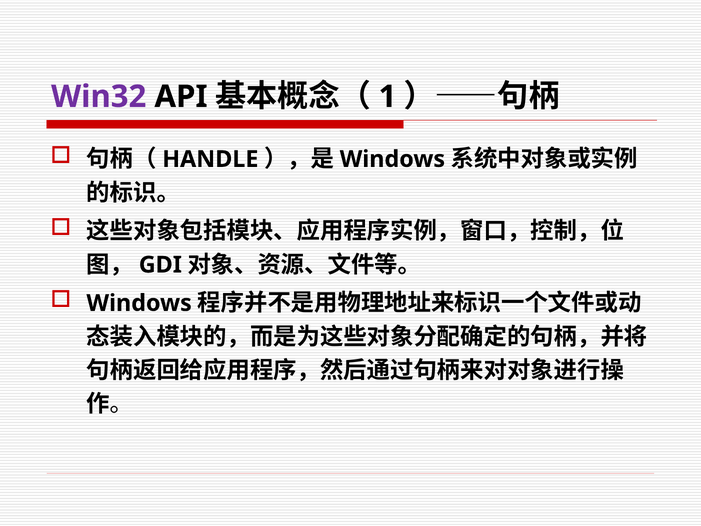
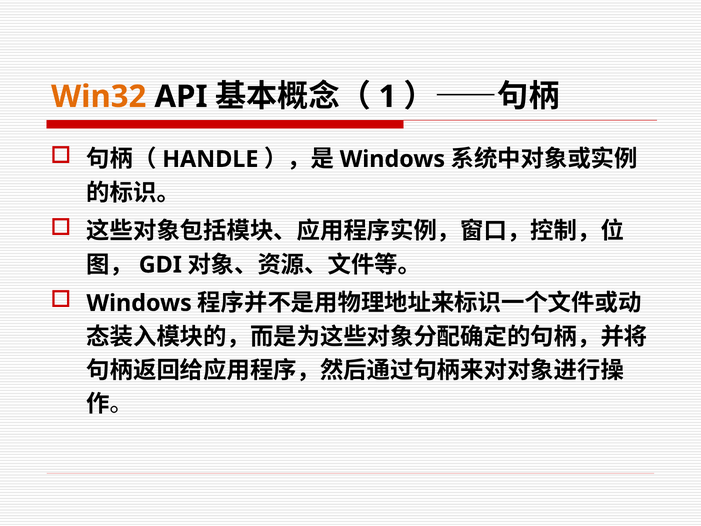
Win32 colour: purple -> orange (99, 97)
